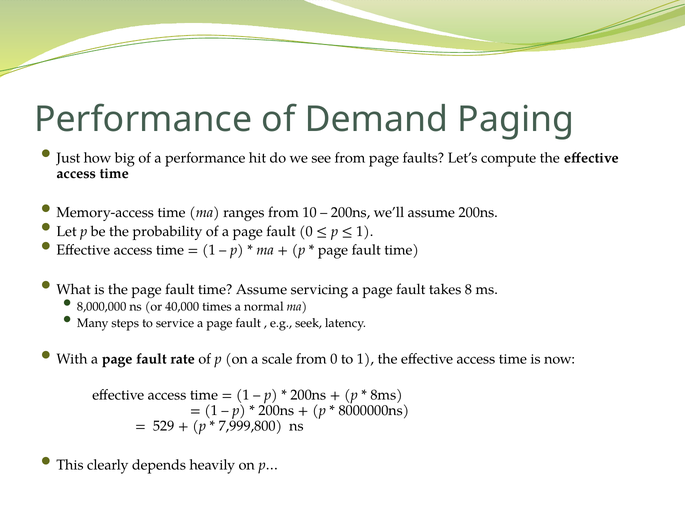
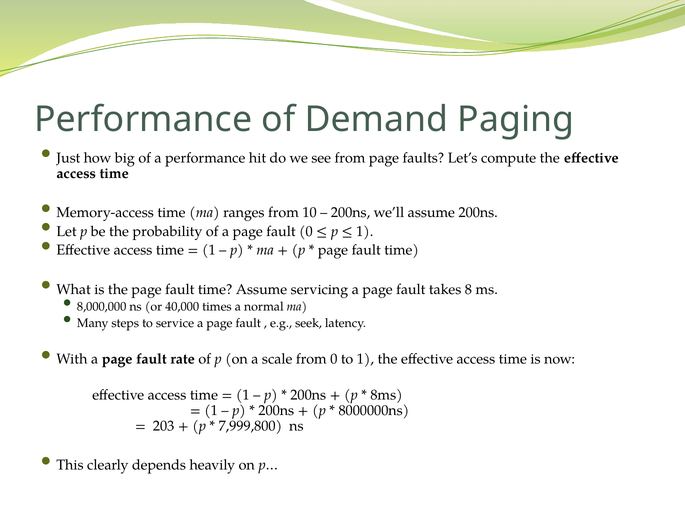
529: 529 -> 203 (164, 426)
